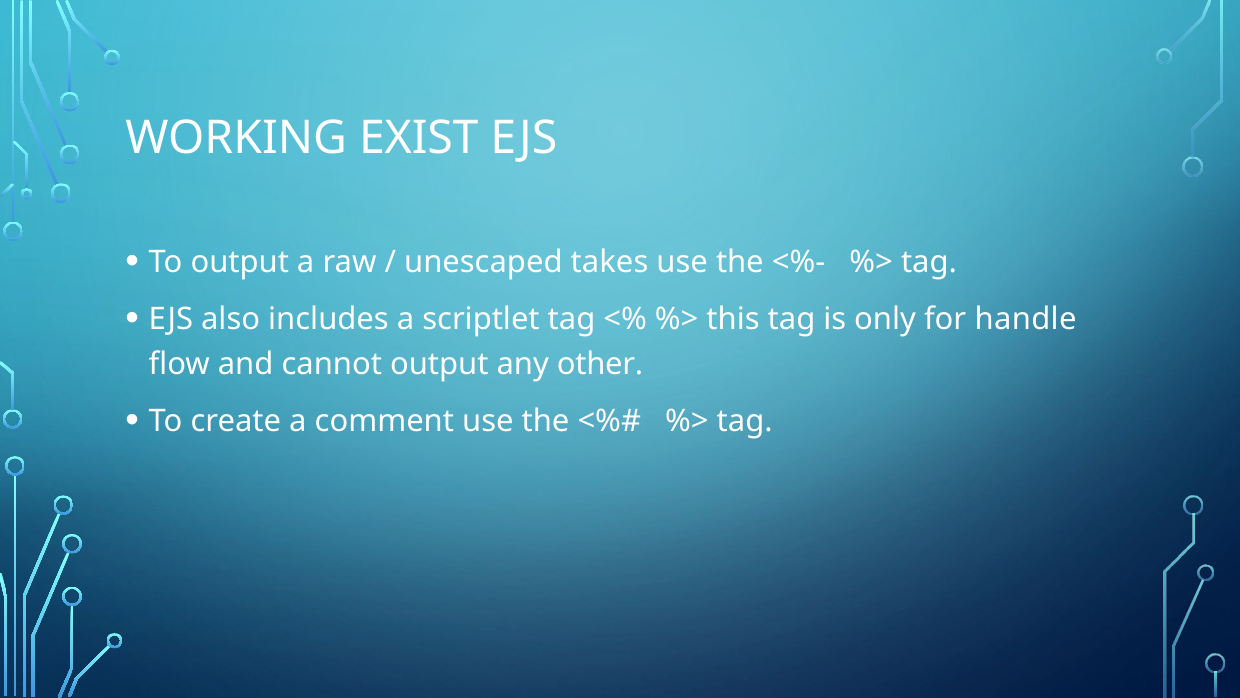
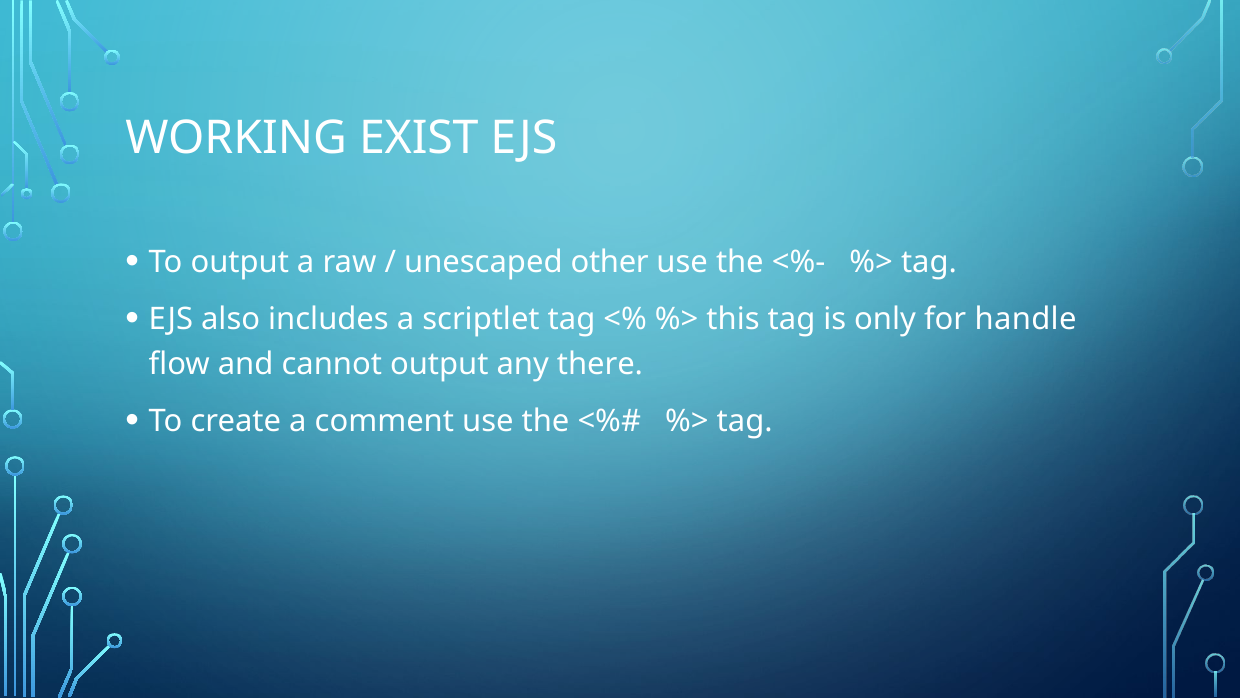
takes: takes -> other (610, 262)
other: other -> there (600, 364)
